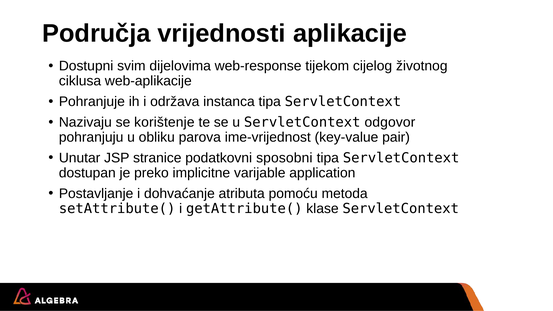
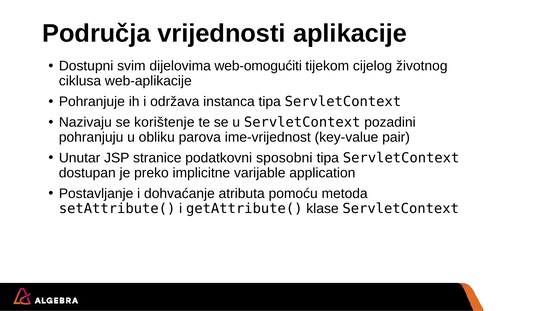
web-response: web-response -> web-omogućiti (258, 66)
odgovor: odgovor -> pozadini (390, 122)
